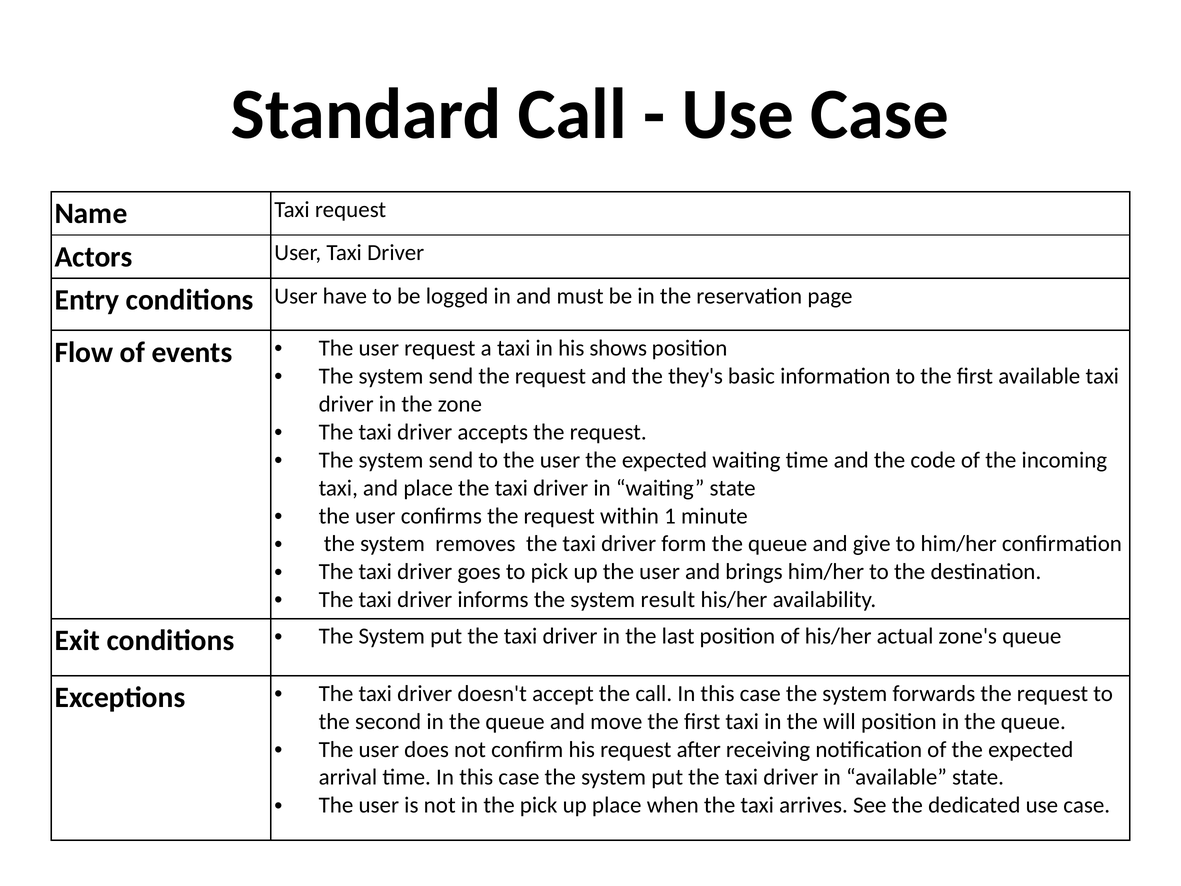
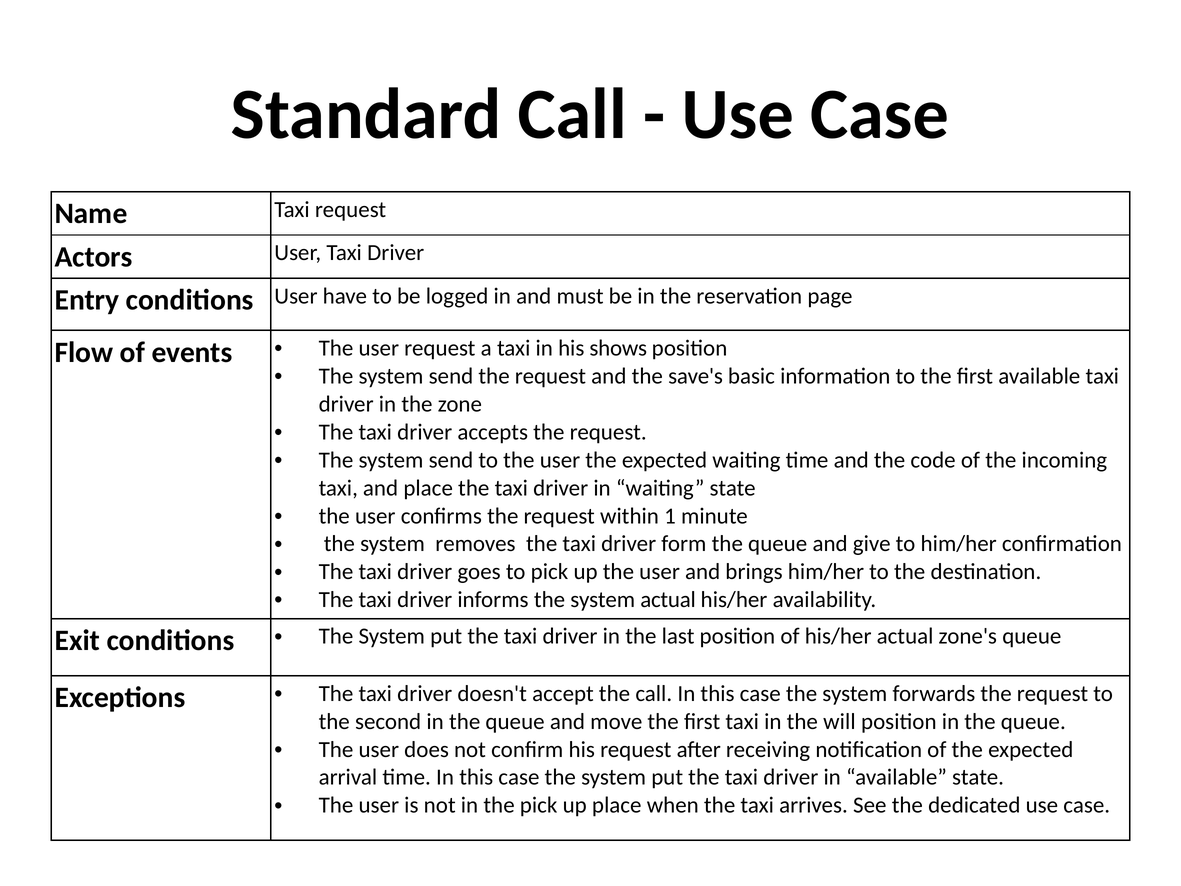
they's: they's -> save's (696, 376)
system result: result -> actual (668, 600)
